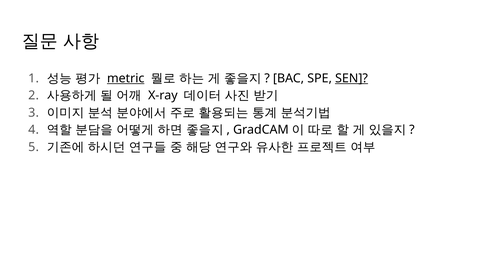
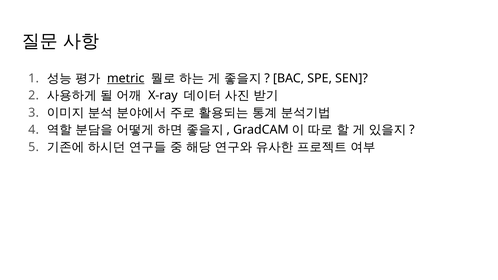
SEN underline: present -> none (352, 78)
